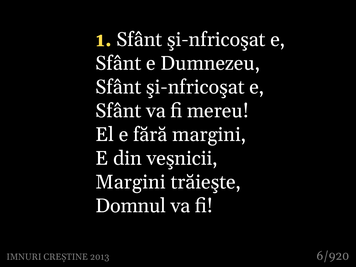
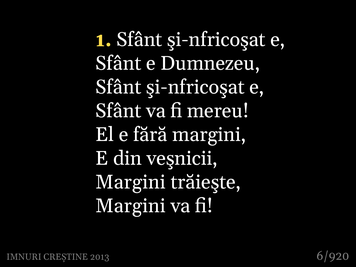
Domnul: Domnul -> Margini (131, 206)
